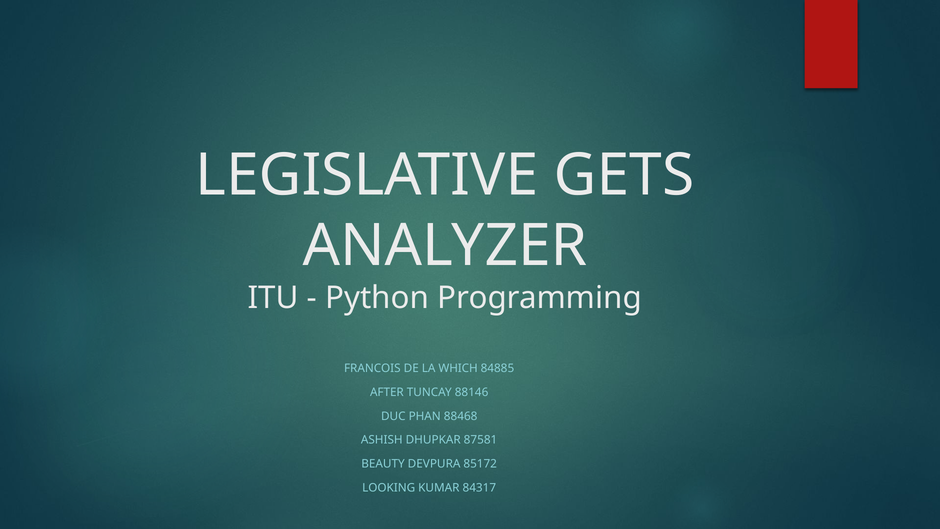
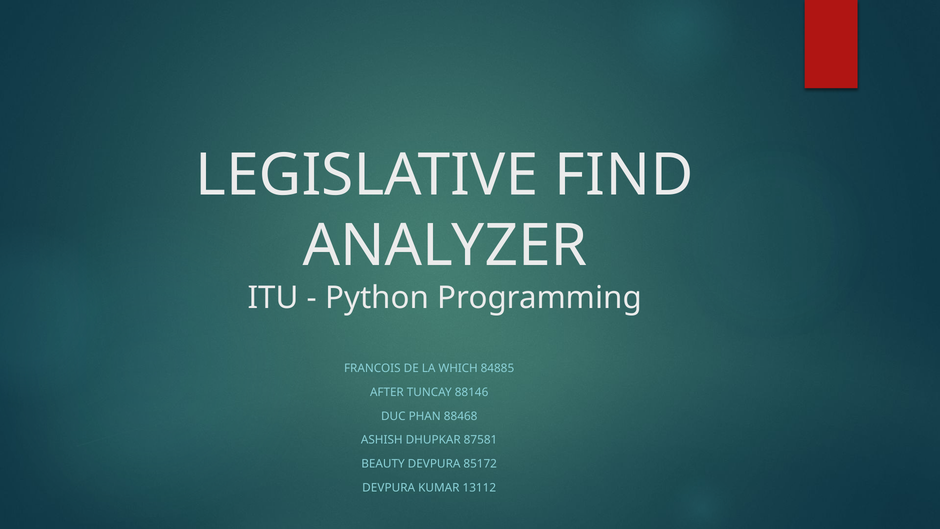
GETS: GETS -> FIND (624, 175)
LOOKING: LOOKING -> DEVPURA (389, 488)
84317: 84317 -> 13112 (479, 488)
